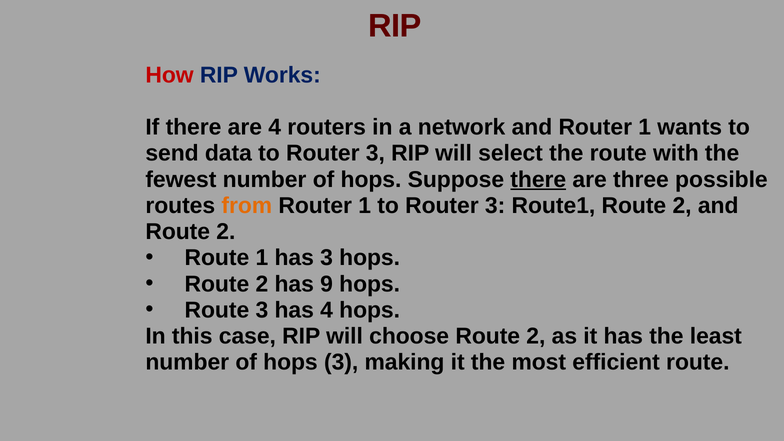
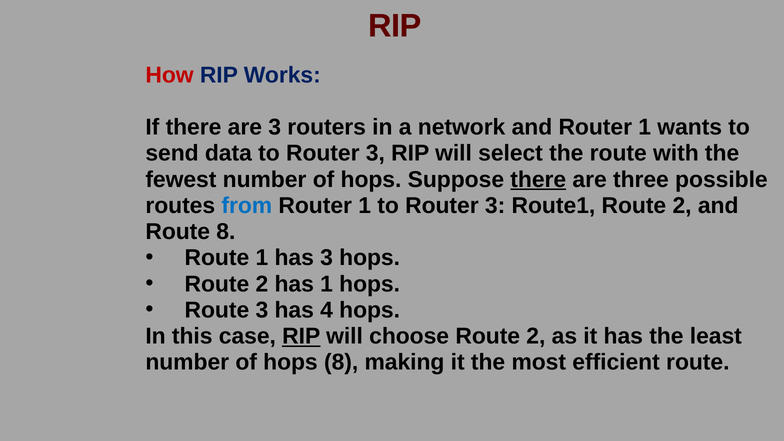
are 4: 4 -> 3 (275, 127)
from colour: orange -> blue (247, 206)
2: 2 -> 8 (226, 232)
has 9: 9 -> 1 (327, 284)
RIP underline: none -> present (301, 336)
hops 3: 3 -> 8 (341, 362)
